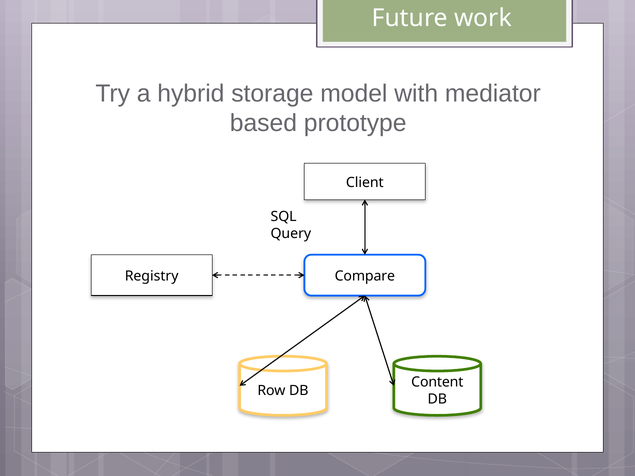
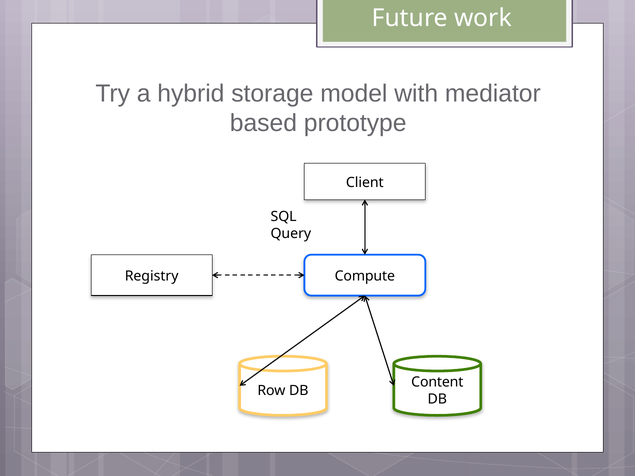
Compare: Compare -> Compute (365, 276)
